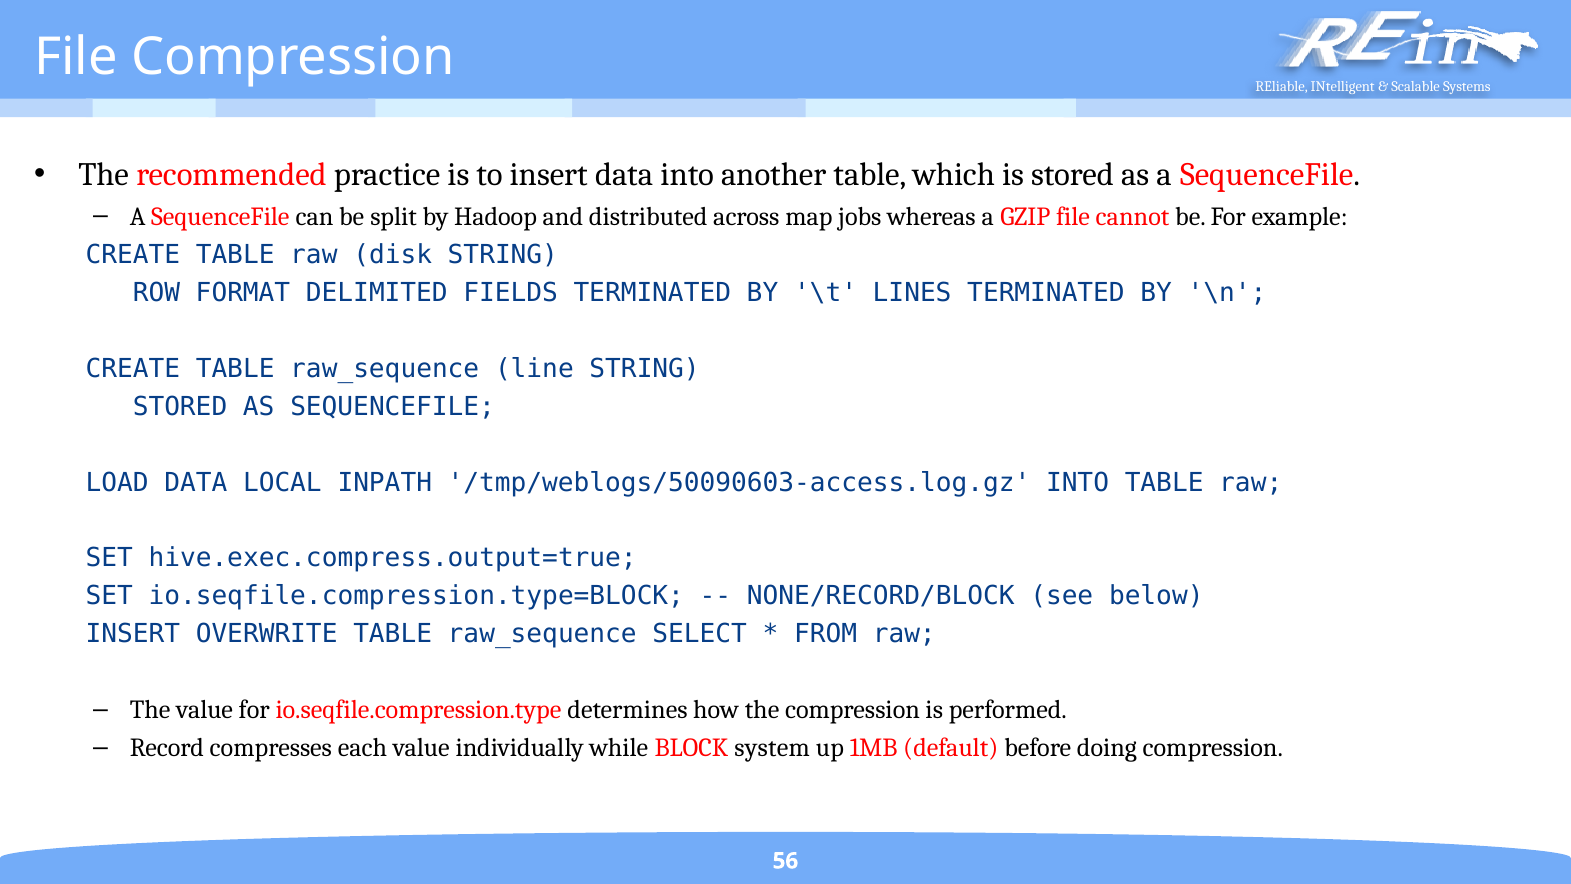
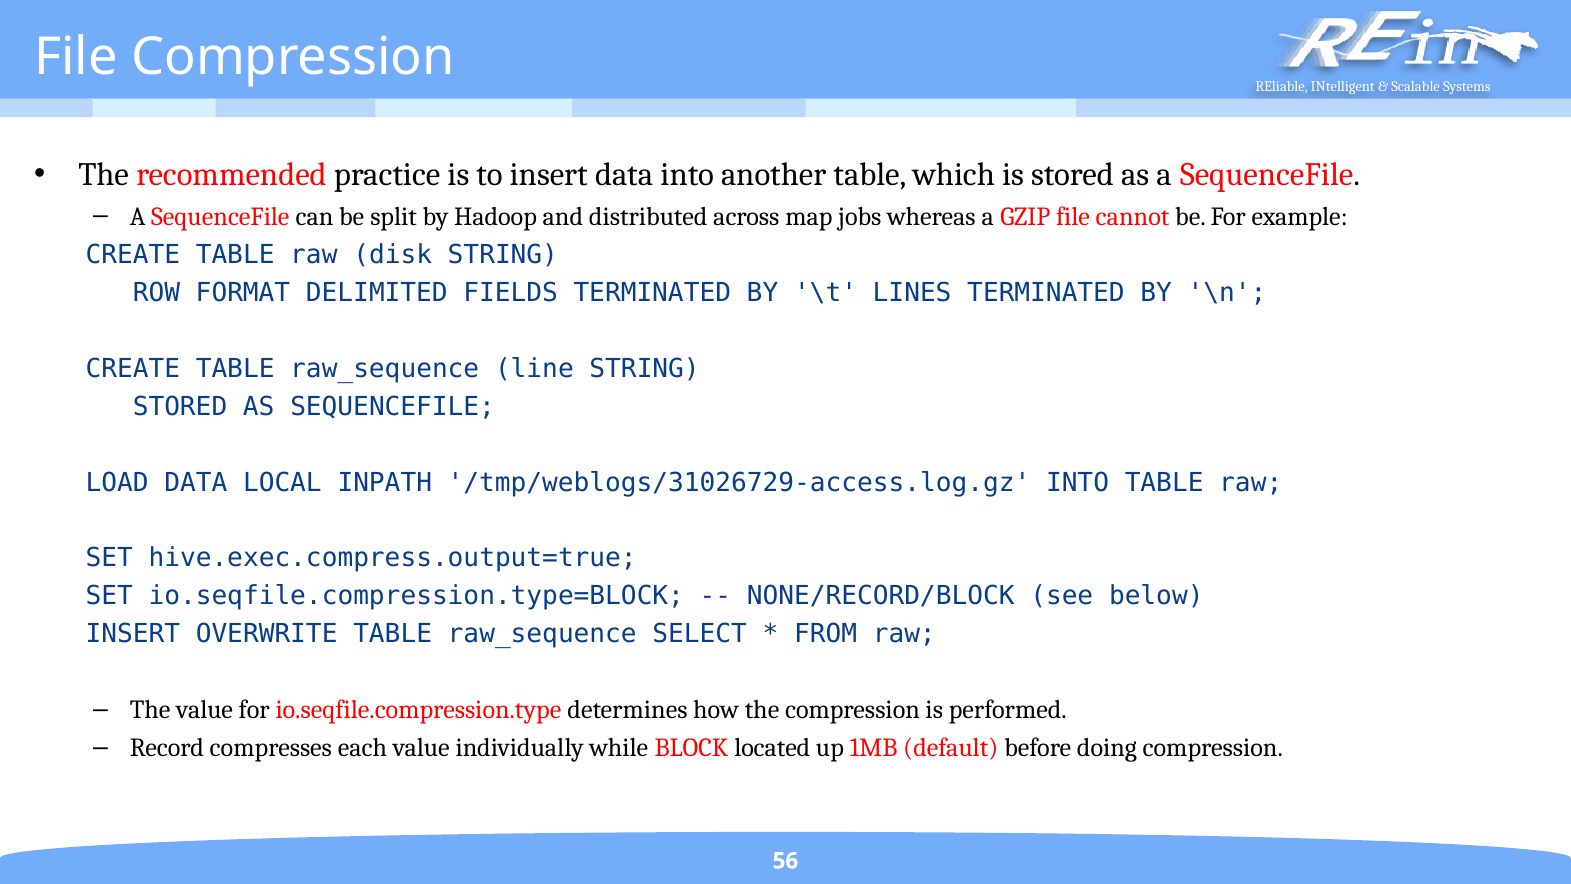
/tmp/weblogs/50090603-access.log.gz: /tmp/weblogs/50090603-access.log.gz -> /tmp/weblogs/31026729-access.log.gz (739, 482)
system: system -> located (772, 748)
